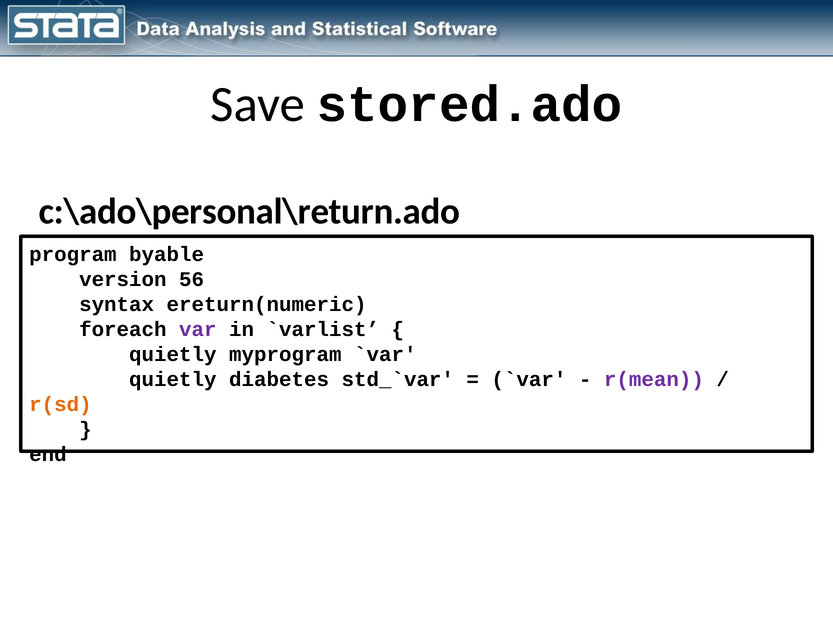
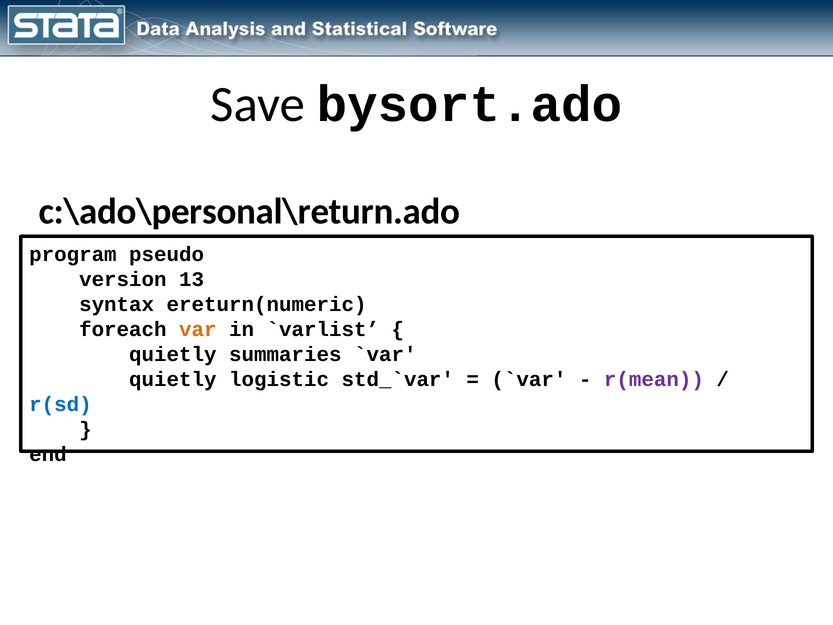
stored.ado: stored.ado -> bysort.ado (470, 104)
byable: byable -> pseudo (167, 254)
56: 56 -> 13 (192, 279)
var colour: purple -> orange (198, 329)
myprogram: myprogram -> summaries (285, 354)
diabetes: diabetes -> logistic (279, 379)
r(sd colour: orange -> blue (60, 404)
